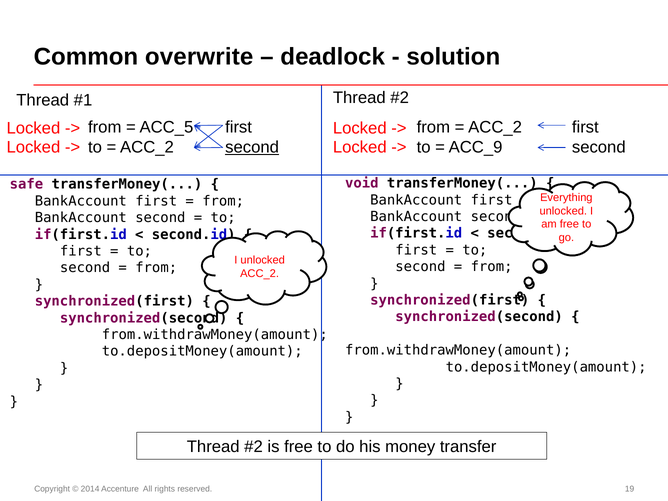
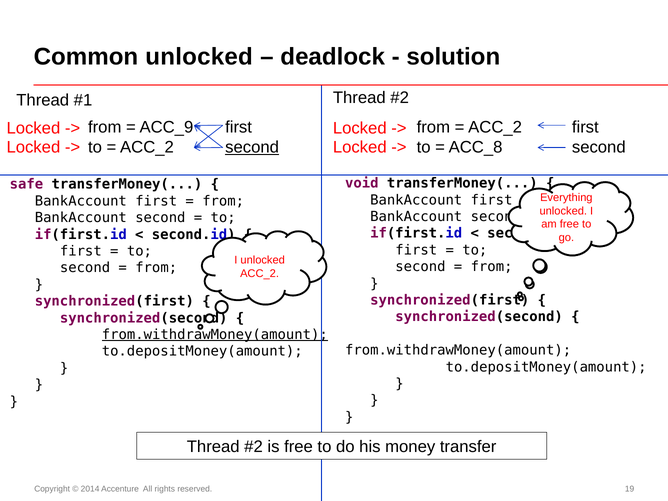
Common overwrite: overwrite -> unlocked (199, 57)
ACC_5: ACC_5 -> ACC_9 (166, 127)
ACC_9: ACC_9 -> ACC_8 (476, 147)
from.withdrawMoney(amount underline: none -> present (215, 335)
